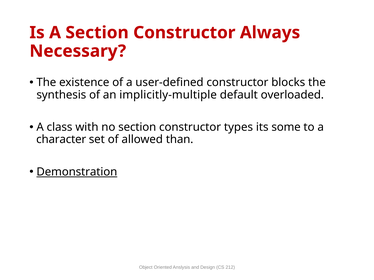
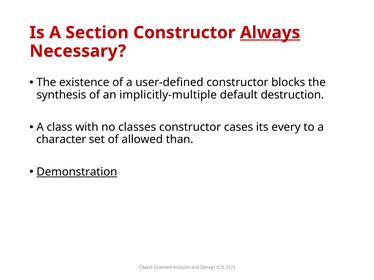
Always underline: none -> present (270, 33)
overloaded: overloaded -> destruction (292, 95)
no section: section -> classes (137, 127)
types: types -> cases (239, 127)
some: some -> every (286, 127)
